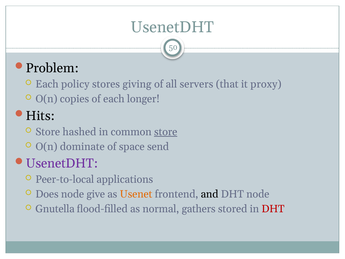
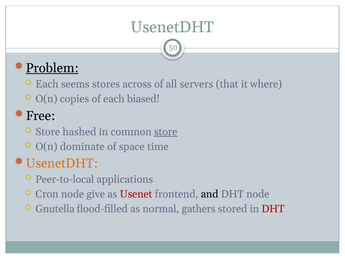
Problem underline: none -> present (52, 68)
policy: policy -> seems (75, 84)
giving: giving -> across (137, 84)
proxy: proxy -> where (266, 84)
longer: longer -> biased (143, 99)
Hits: Hits -> Free (40, 116)
send: send -> time (158, 146)
UsenetDHT colour: purple -> orange (62, 163)
Does: Does -> Cron (47, 194)
Usenet colour: orange -> red (136, 194)
